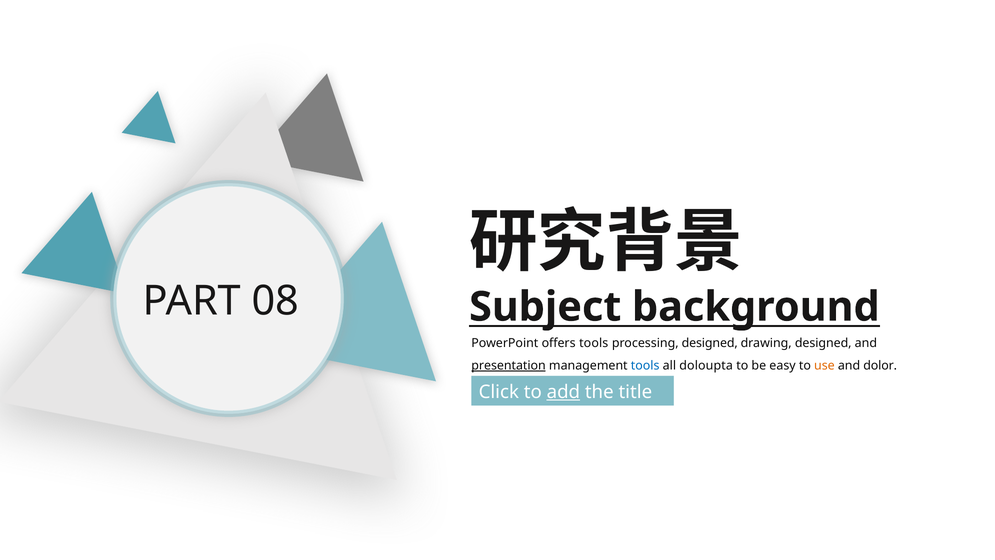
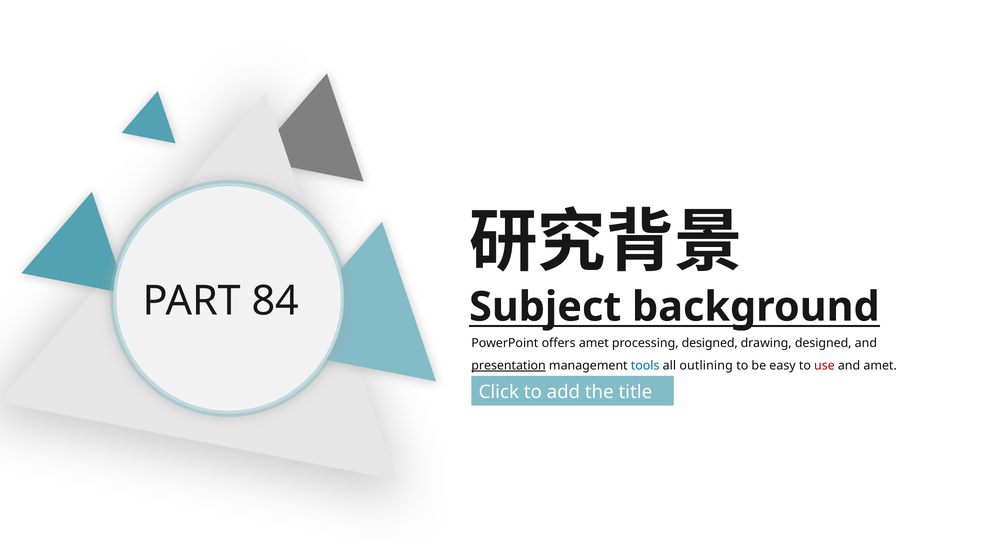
08: 08 -> 84 (275, 301)
offers tools: tools -> amet (594, 343)
doloupta: doloupta -> outlining (706, 365)
use colour: orange -> red (824, 365)
and dolor: dolor -> amet (880, 365)
add underline: present -> none (563, 392)
